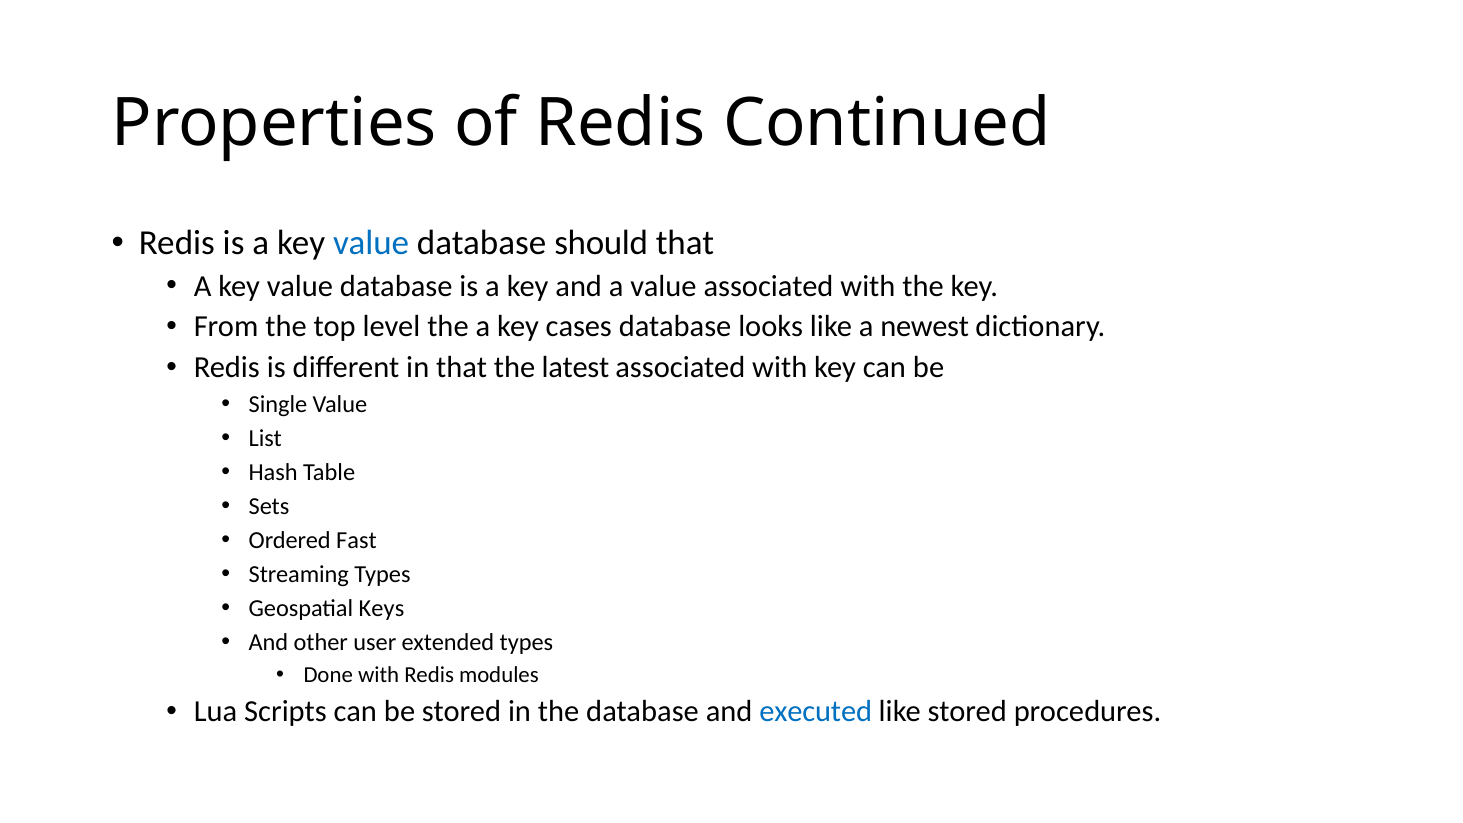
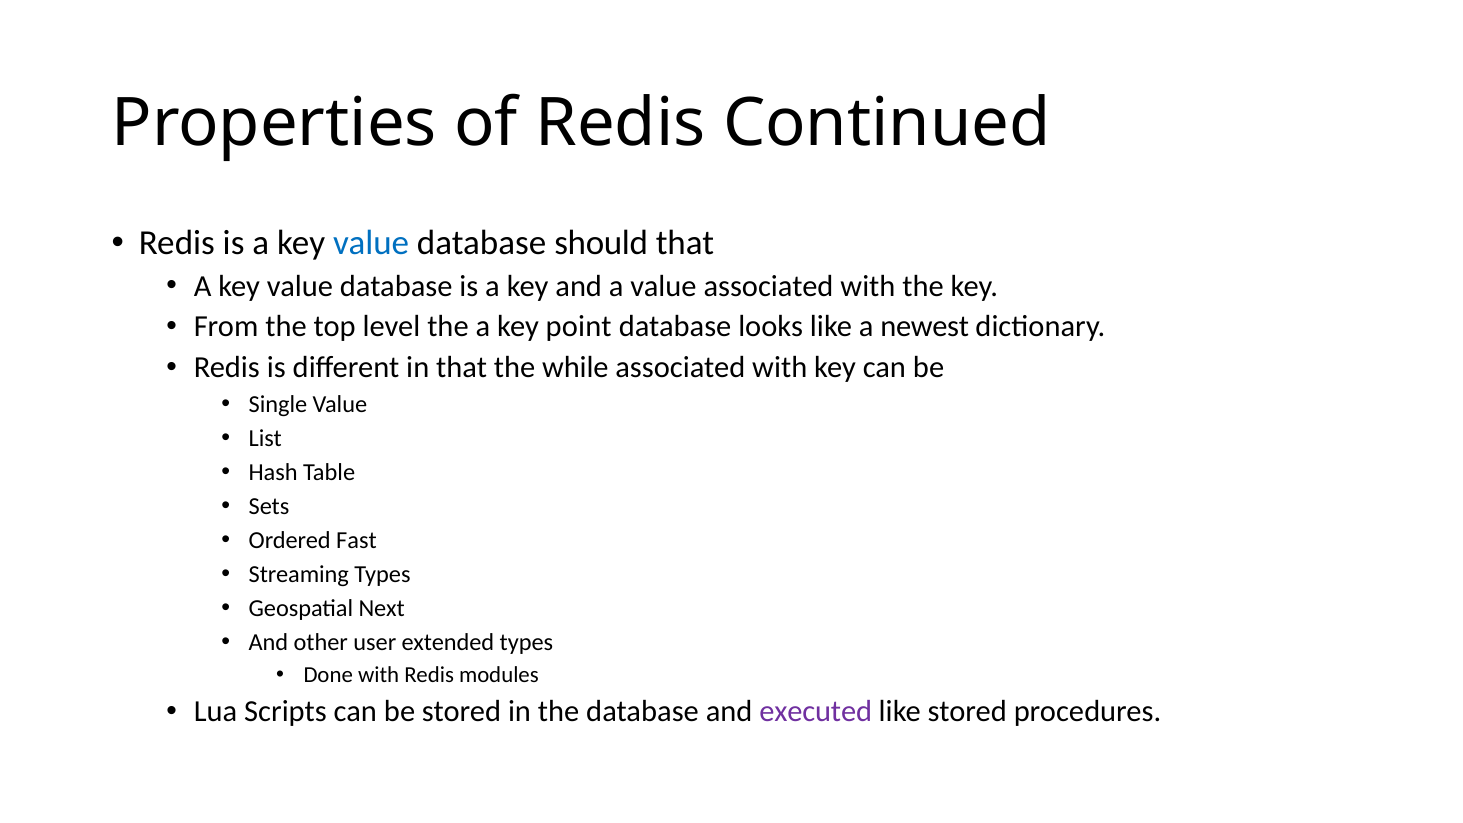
cases: cases -> point (579, 327)
latest: latest -> while (575, 367)
Keys: Keys -> Next (382, 608)
executed colour: blue -> purple (816, 711)
